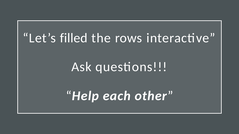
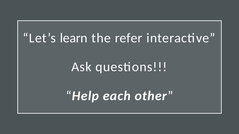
filled: filled -> learn (74, 38)
rows: rows -> refer (129, 38)
